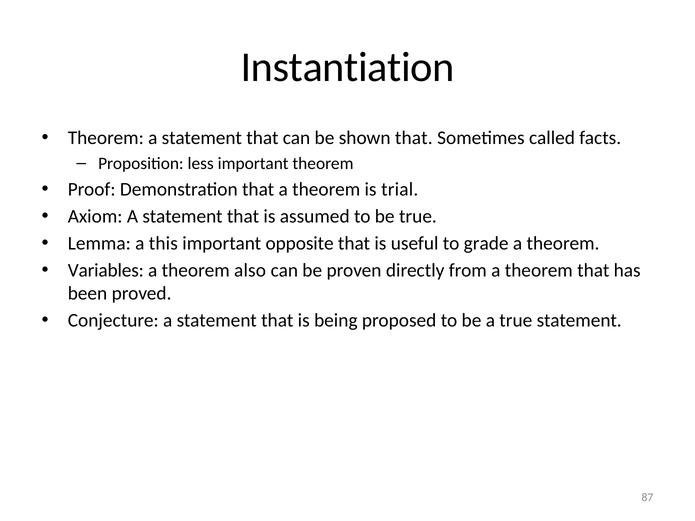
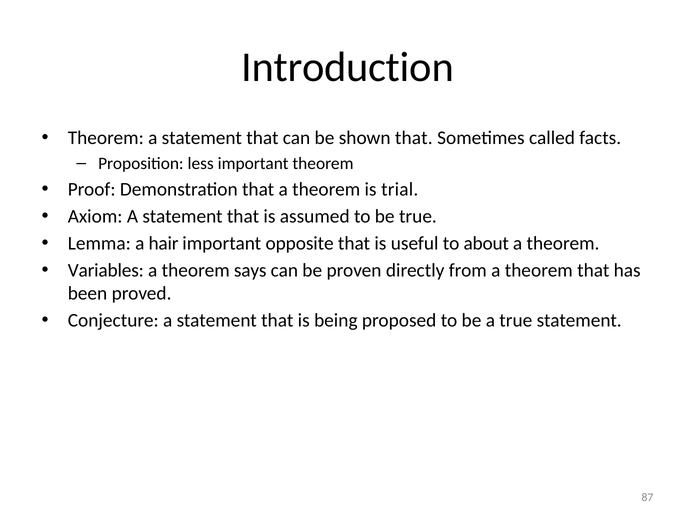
Instantiation: Instantiation -> Introduction (347, 67)
this: this -> hair (164, 243)
grade: grade -> about (486, 243)
also: also -> says (250, 271)
